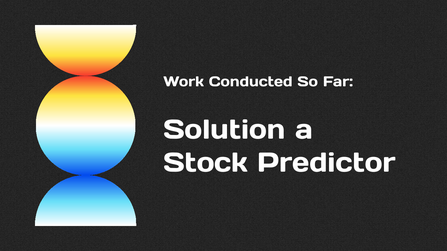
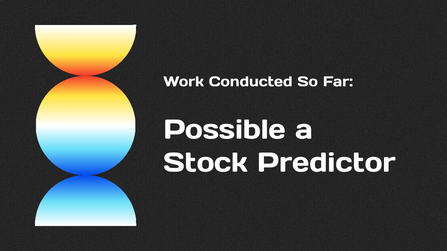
Solution: Solution -> Possible (225, 130)
